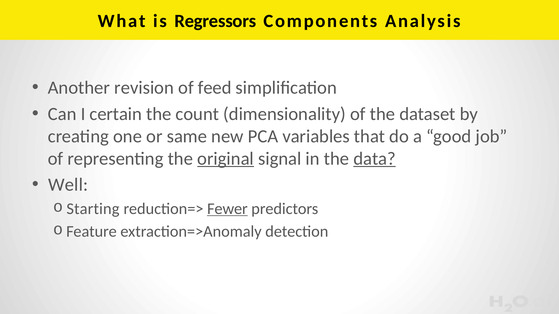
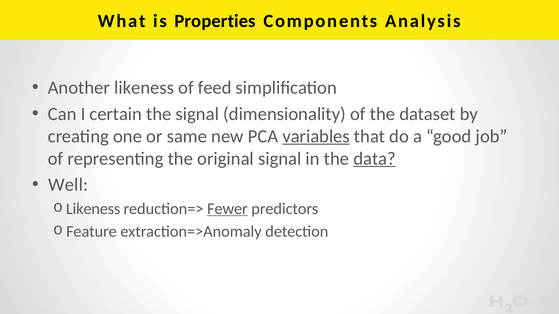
Regressors: Regressors -> Properties (215, 21)
Another revision: revision -> likeness (144, 88)
the count: count -> signal (197, 114)
variables underline: none -> present (316, 136)
original underline: present -> none (226, 159)
Starting: Starting -> Likeness (93, 209)
